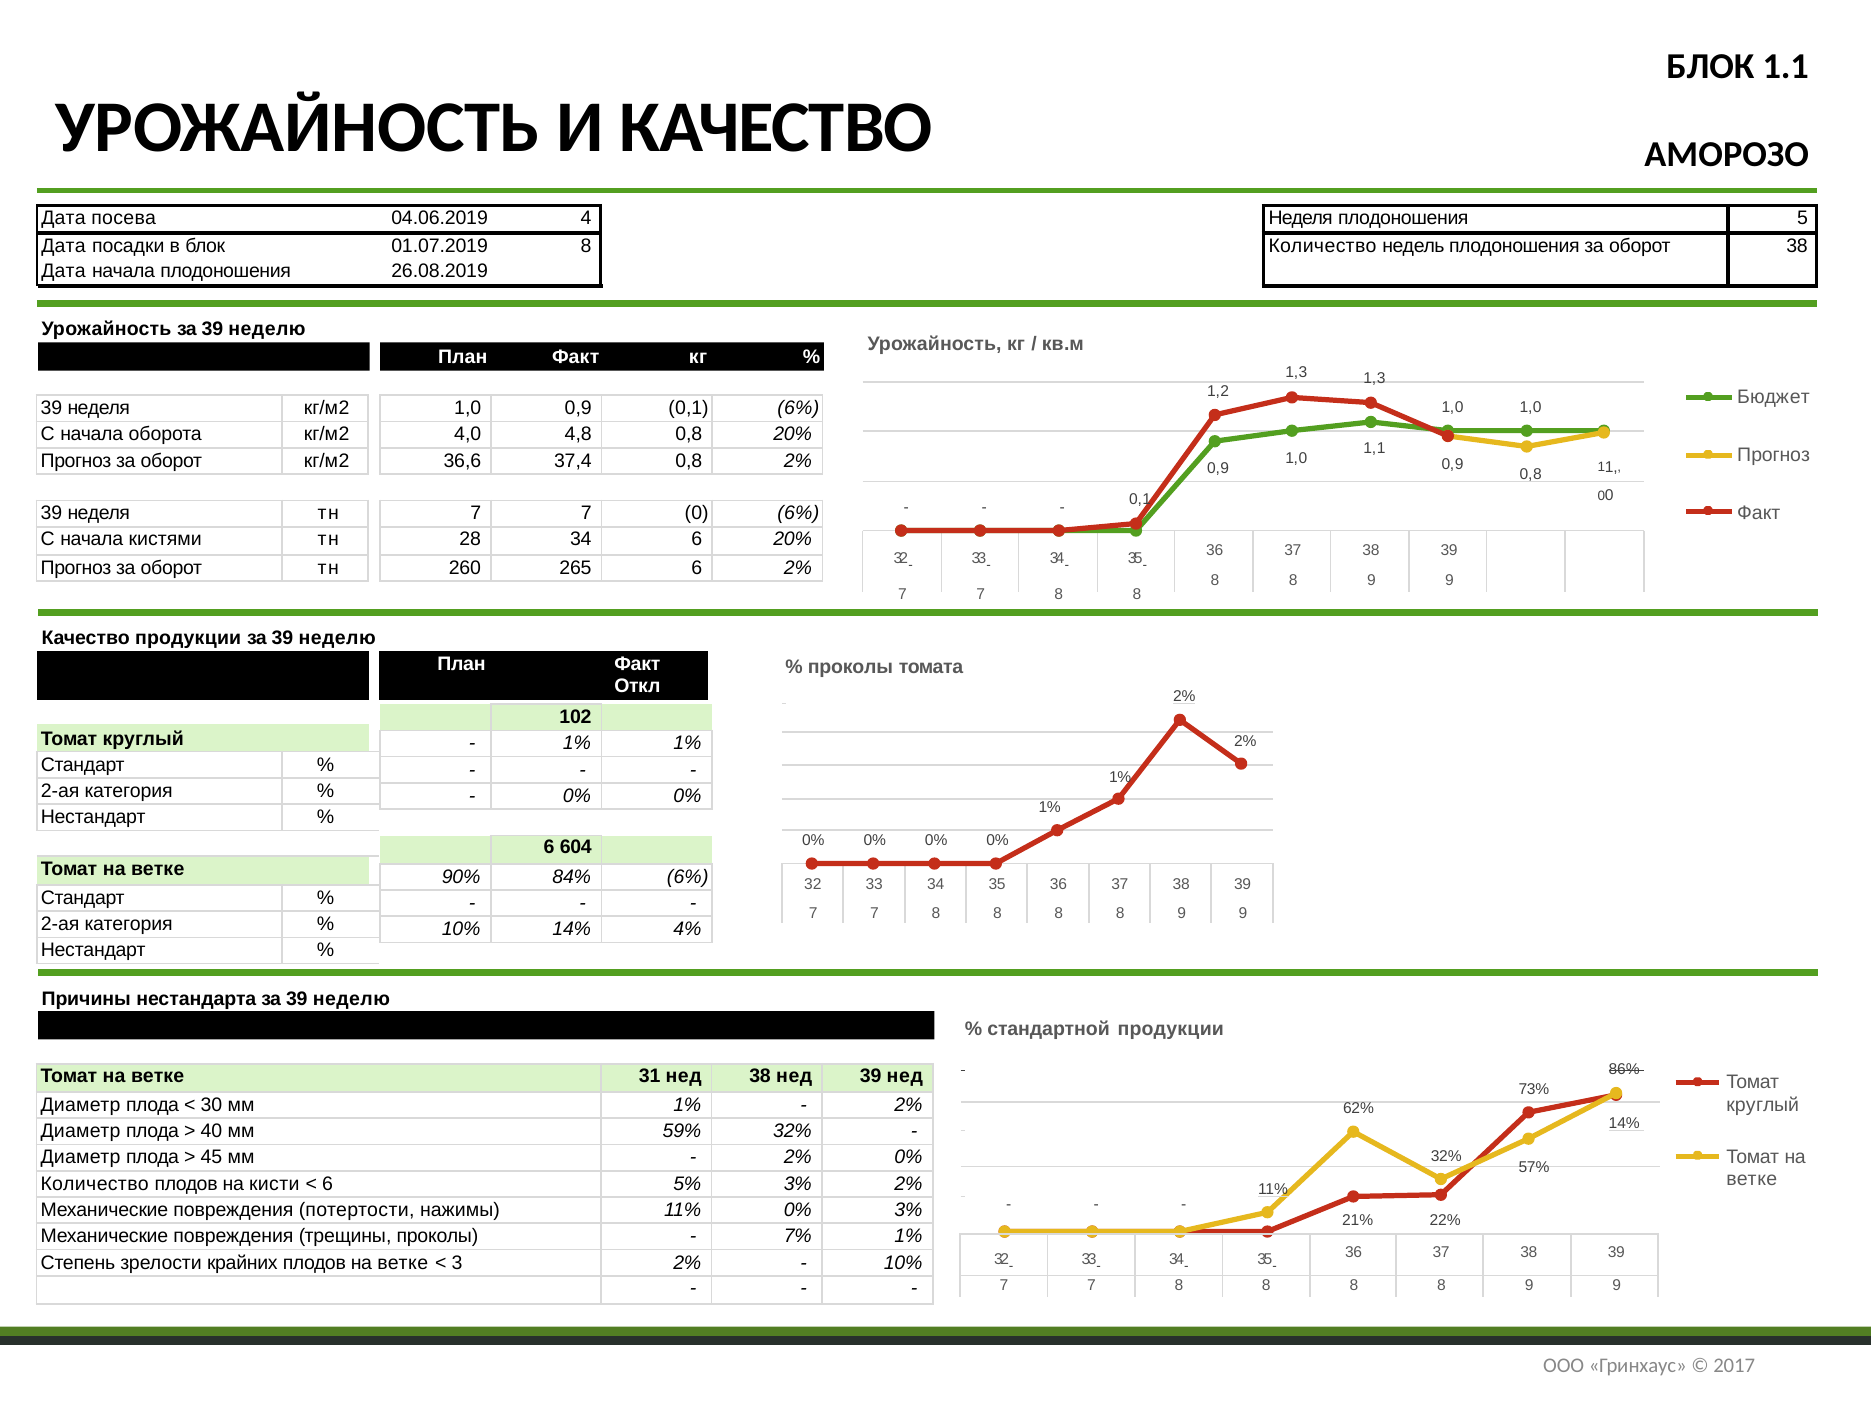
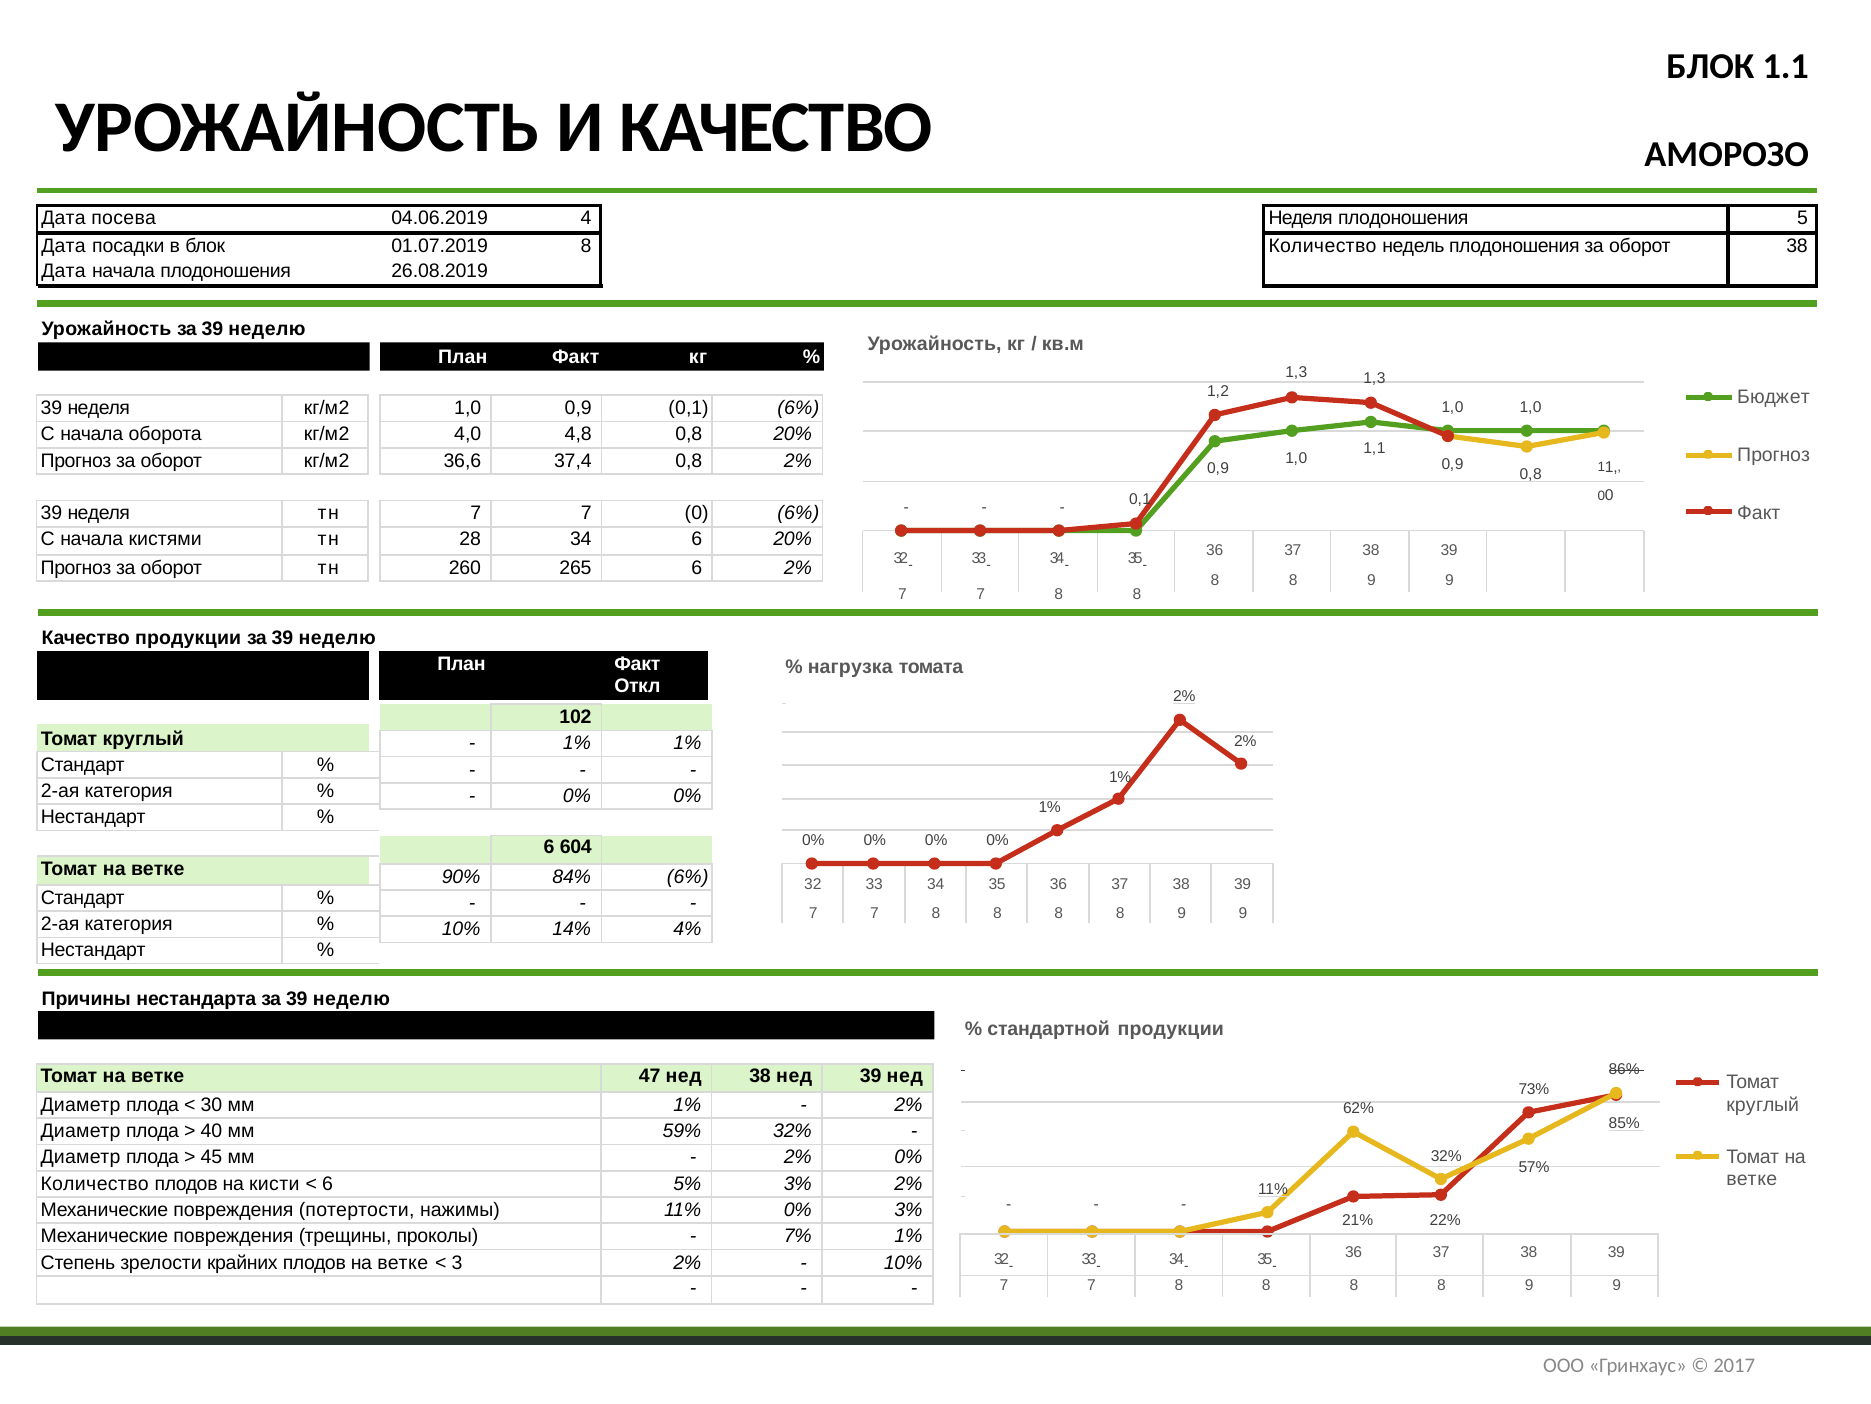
проколы: проколы -> нагрузка (850, 666)
31: 31 -> 47 (650, 1075)
14%: 14% -> 85% (1624, 1122)
